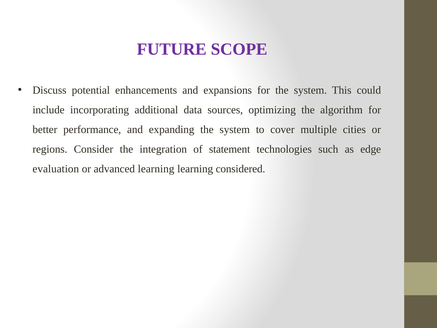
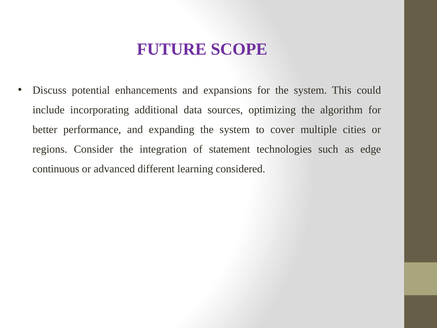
evaluation: evaluation -> continuous (56, 169)
advanced learning: learning -> different (156, 169)
